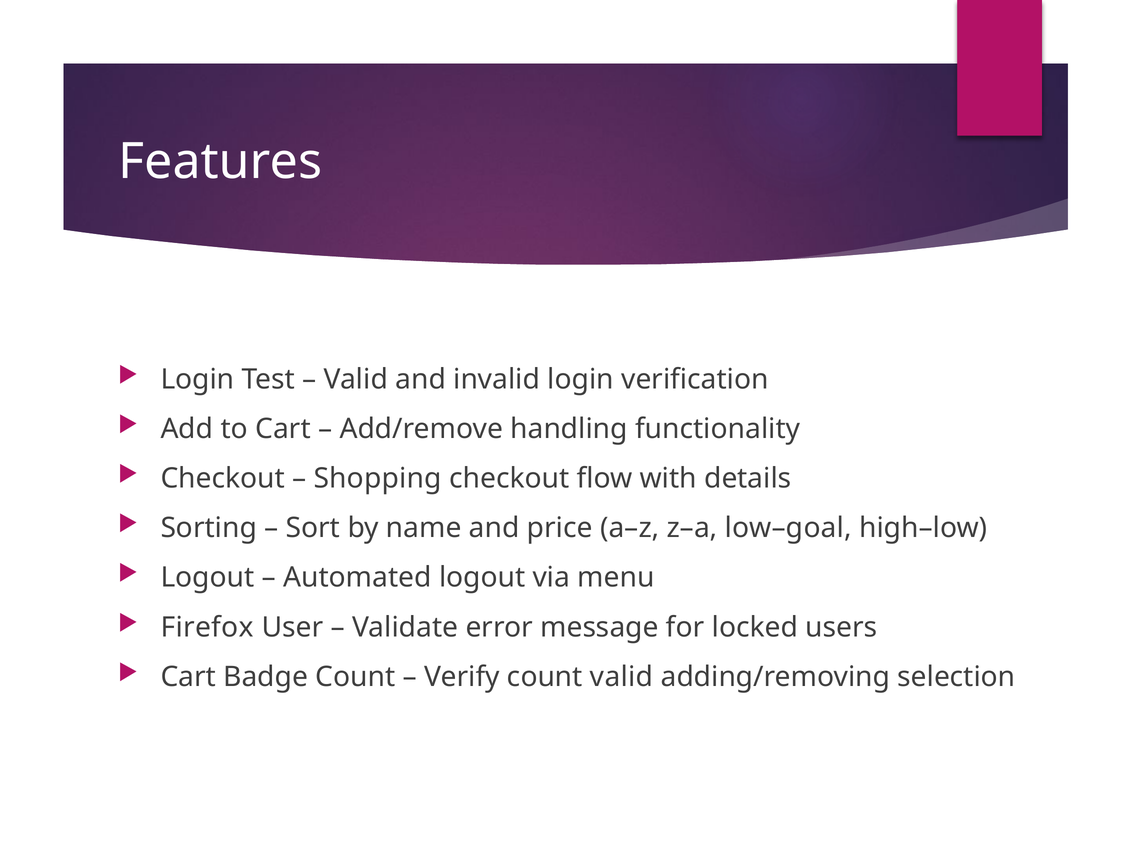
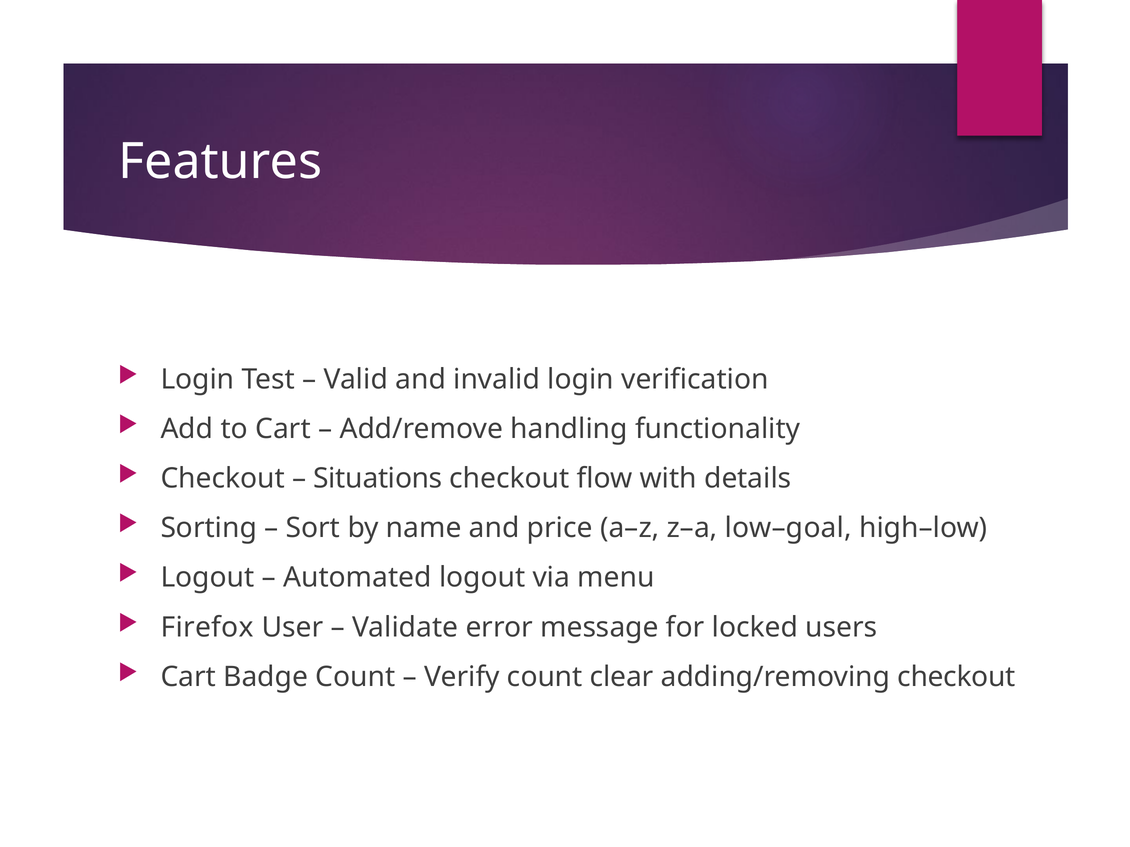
Shopping: Shopping -> Situations (378, 479)
count valid: valid -> clear (622, 677)
adding/removing selection: selection -> checkout (956, 677)
